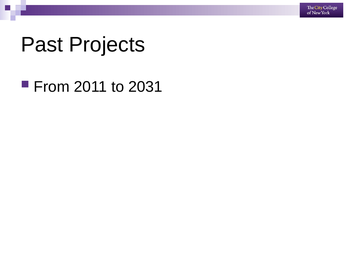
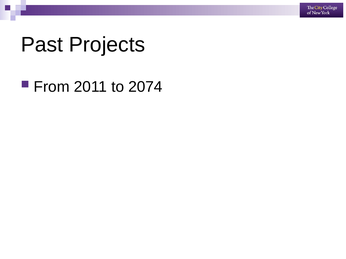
2031: 2031 -> 2074 (145, 87)
